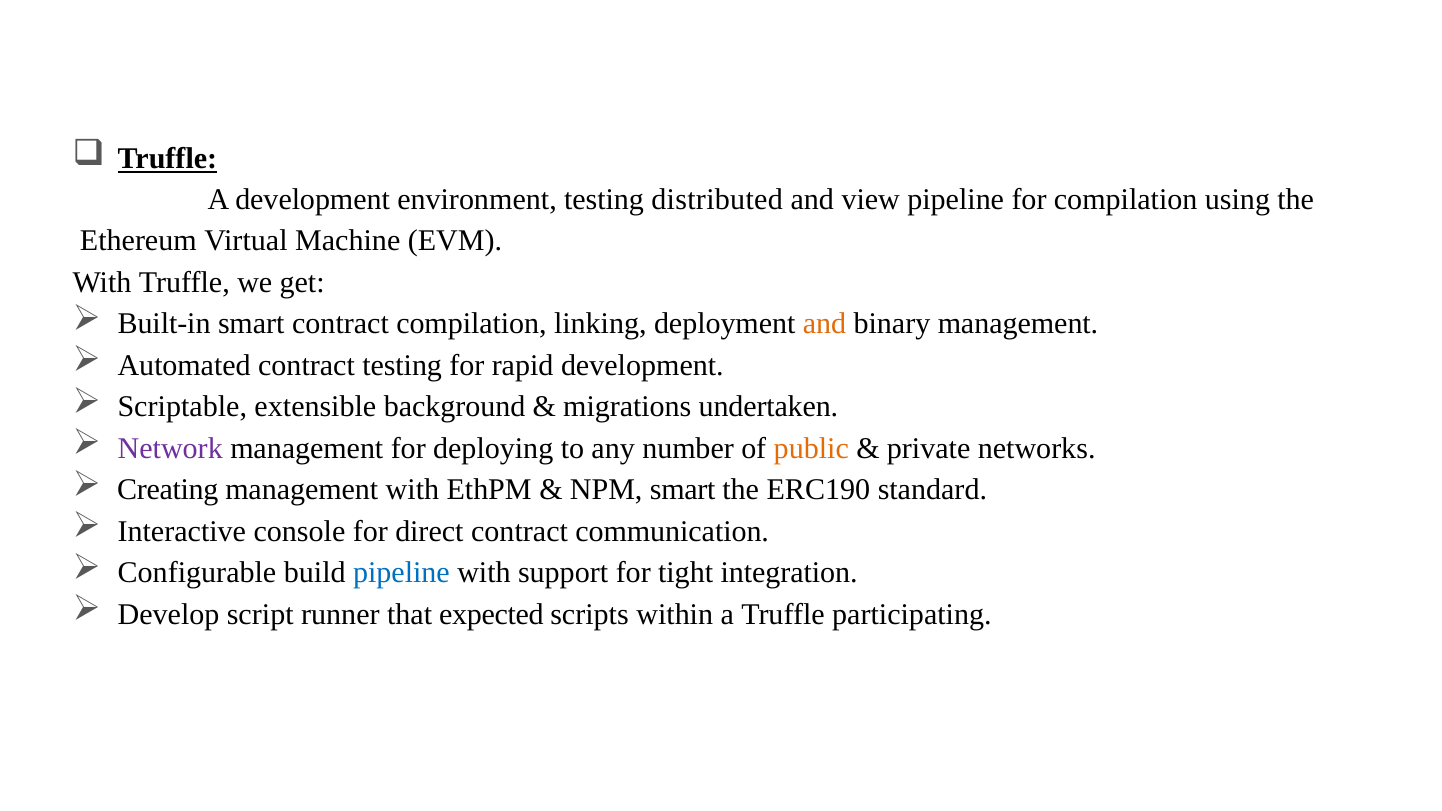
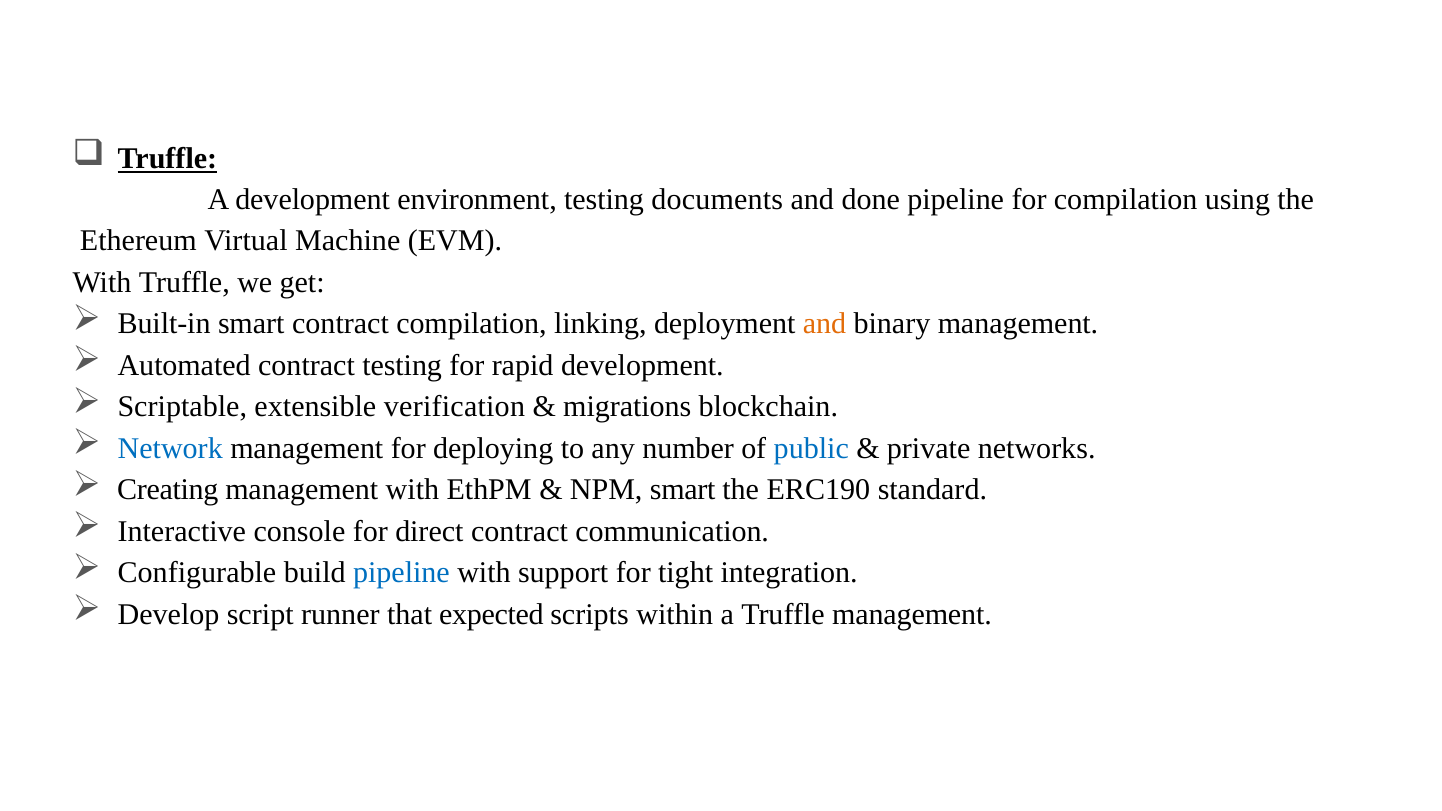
distributed: distributed -> documents (717, 200)
view: view -> done (871, 200)
background: background -> verification (454, 407)
undertaken: undertaken -> blockchain (768, 407)
Network colour: purple -> blue (170, 448)
public colour: orange -> blue (811, 448)
Truffle participating: participating -> management (912, 614)
